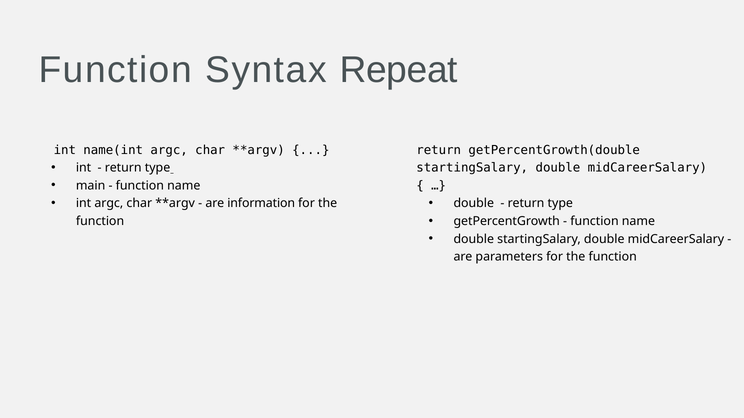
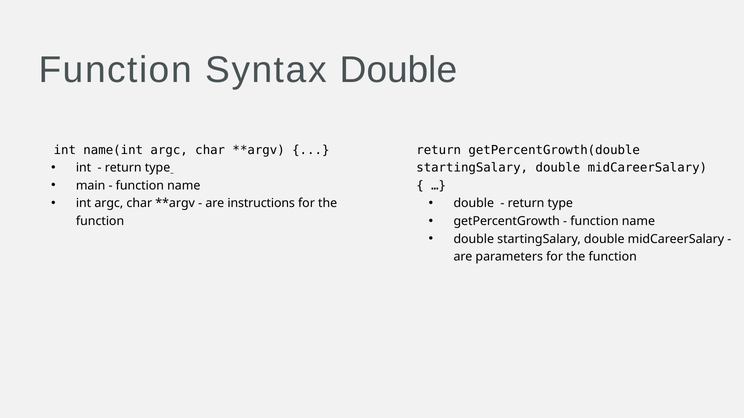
Syntax Repeat: Repeat -> Double (399, 70)
information: information -> instructions (261, 204)
